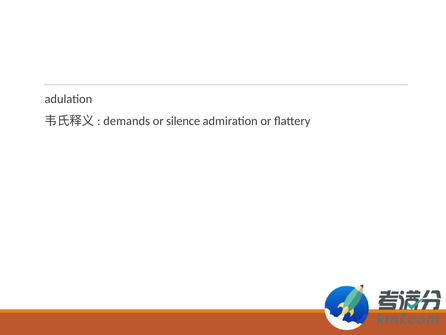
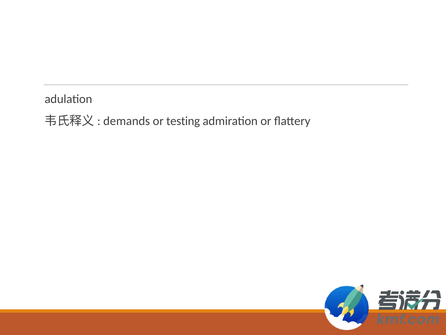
silence: silence -> testing (183, 121)
